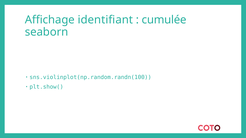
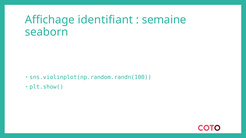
cumulée: cumulée -> semaine (164, 20)
